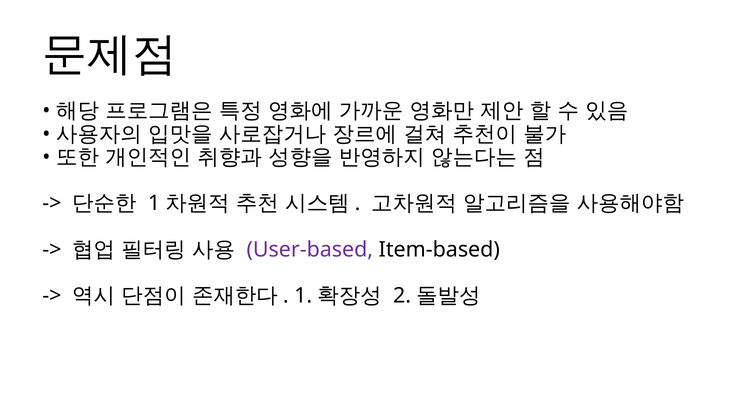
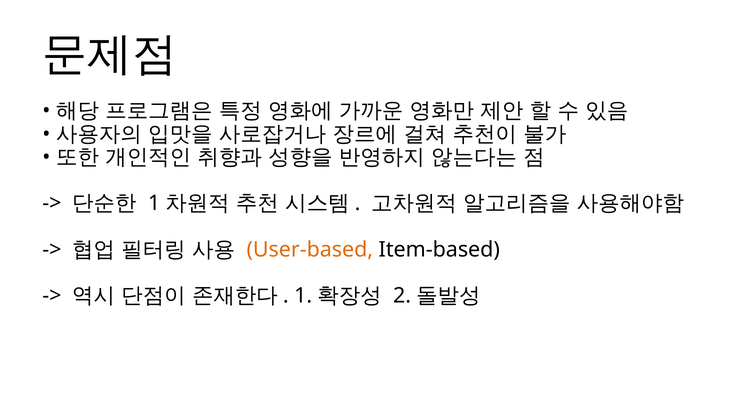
User-based colour: purple -> orange (310, 250)
